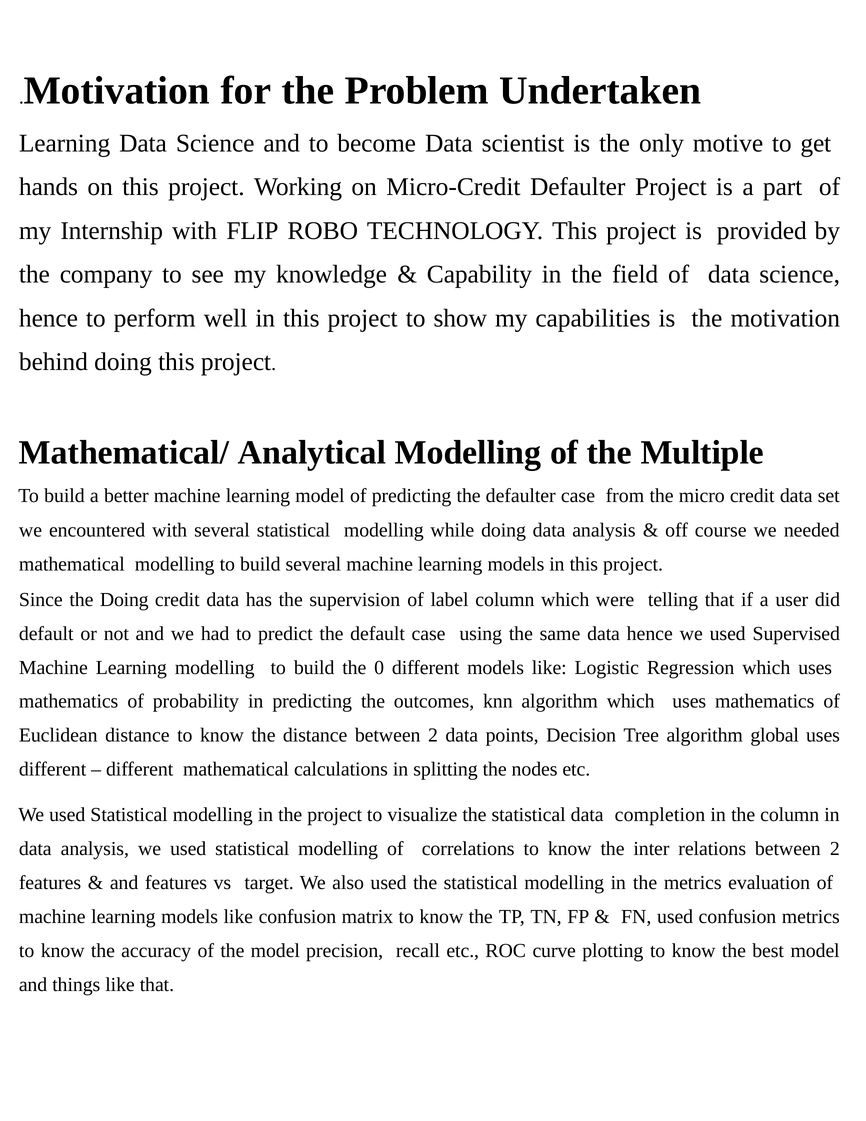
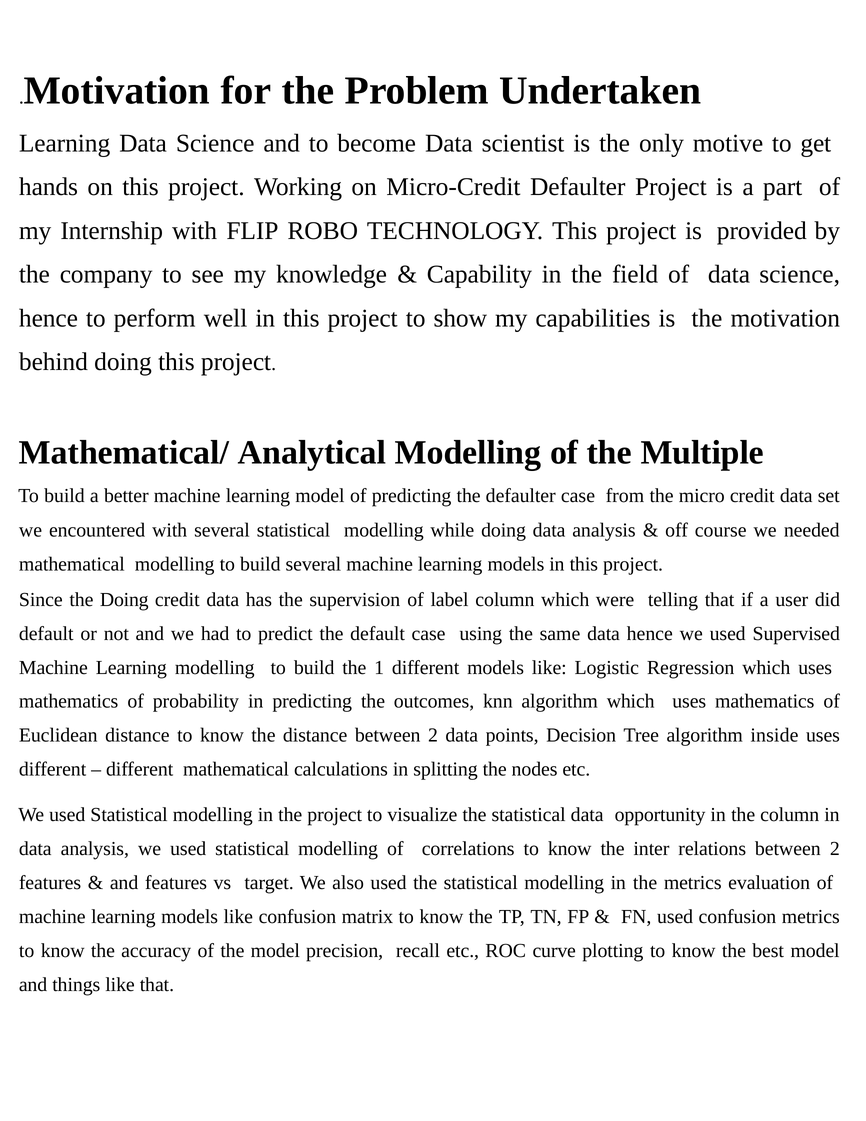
0: 0 -> 1 (379, 667)
global: global -> inside (774, 735)
completion: completion -> opportunity (660, 815)
